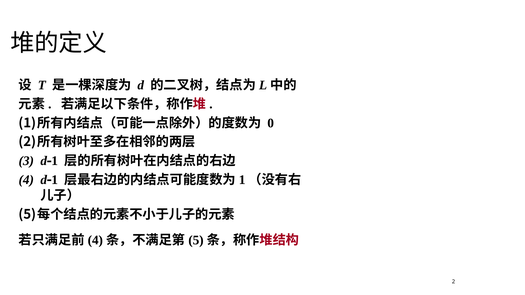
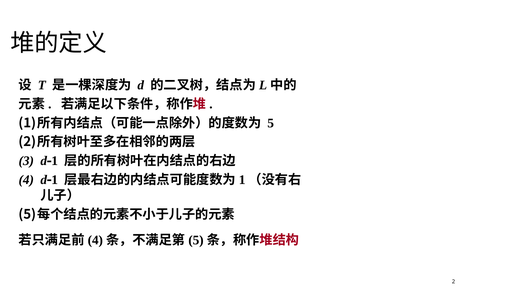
0: 0 -> 5 (271, 123)
